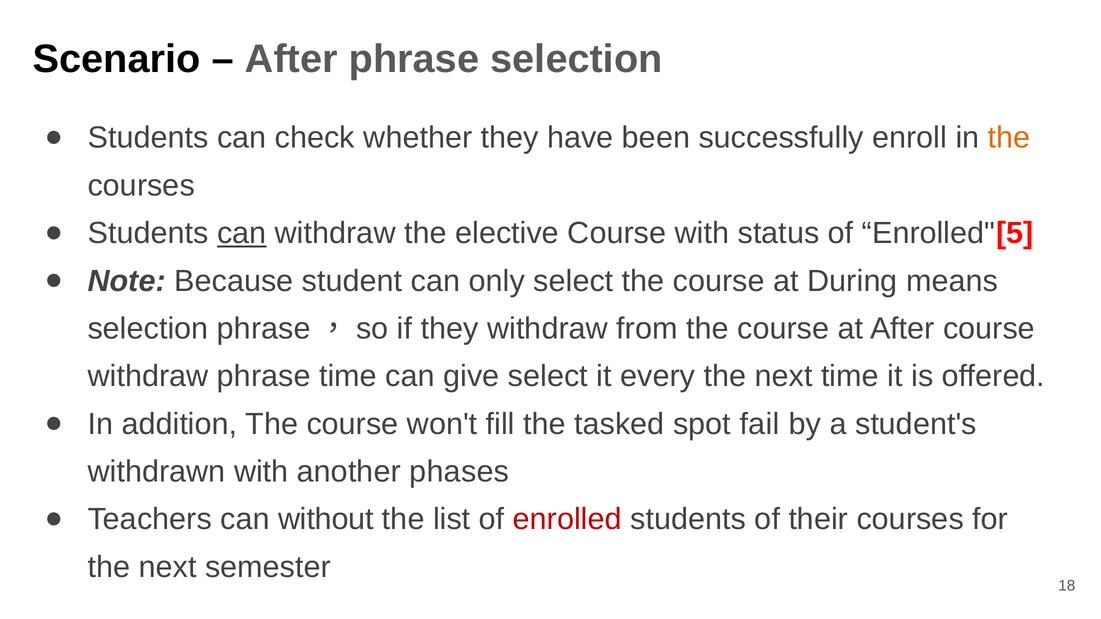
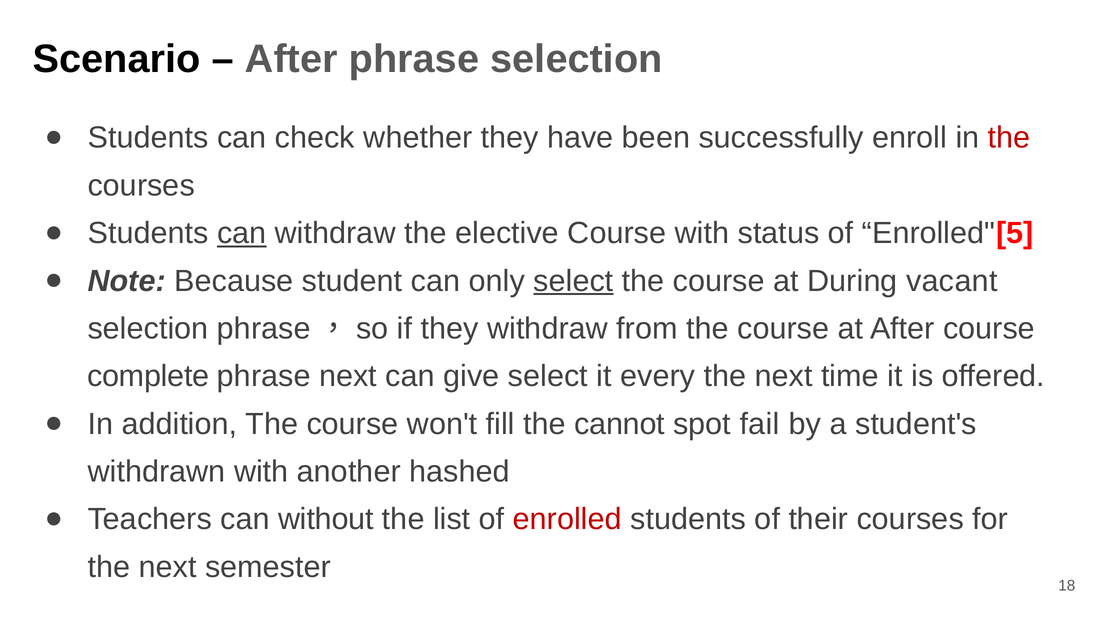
the colour: orange -> red (1009, 138)
select underline: none -> present (573, 281)
means: means -> vacant (952, 281)
withdraw: withdraw -> complete (148, 377)
phrase time: time -> next (348, 377)
tasked: tasked -> cannot (620, 424)
phases: phases -> hashed (459, 472)
